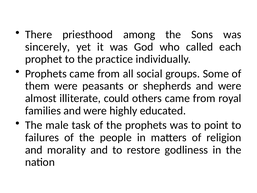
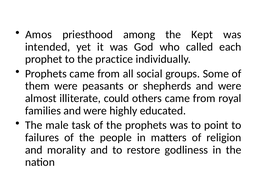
There: There -> Amos (39, 34)
Sons: Sons -> Kept (202, 34)
sincerely: sincerely -> intended (48, 47)
